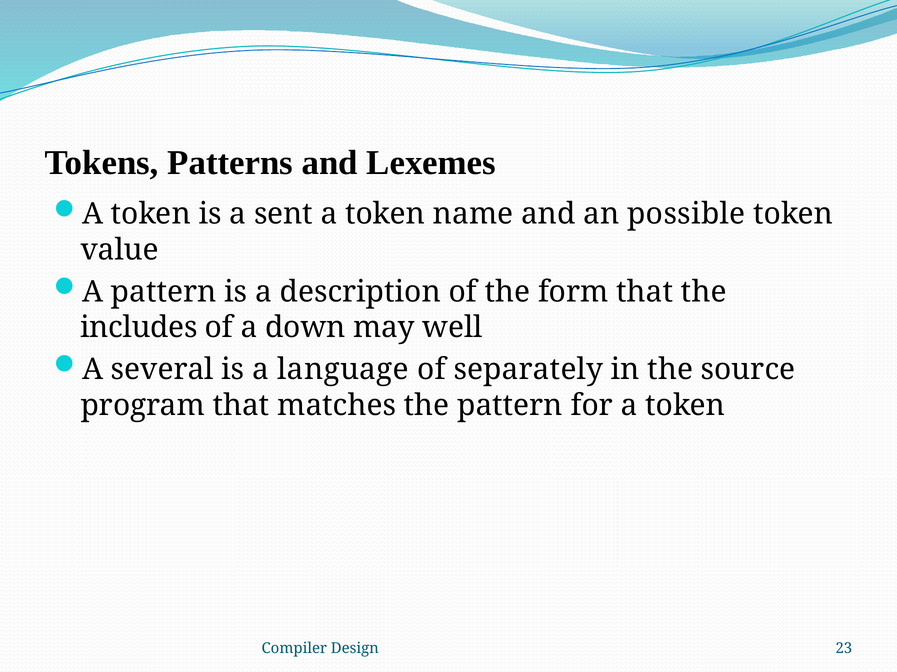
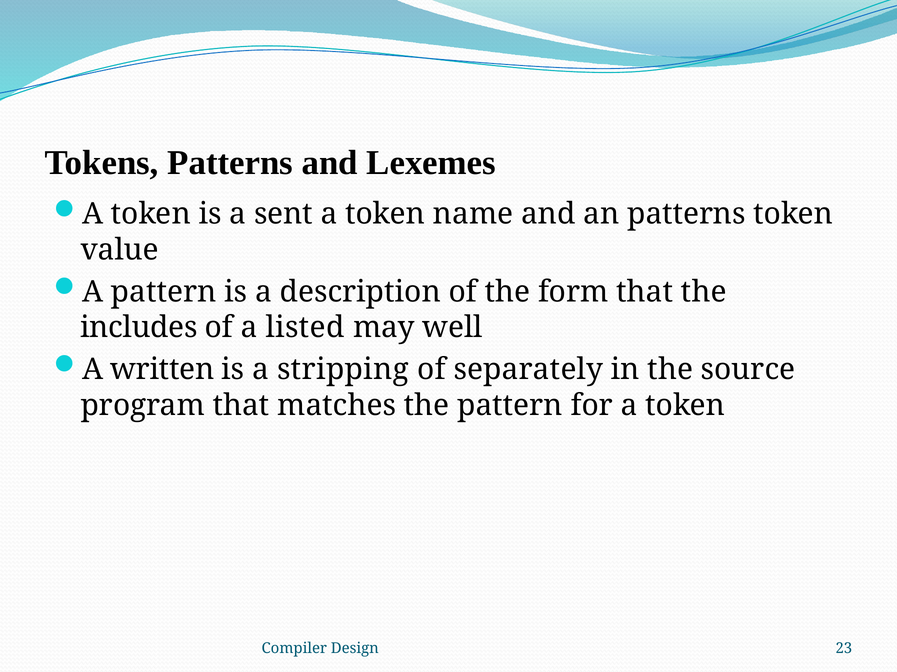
an possible: possible -> patterns (686, 214)
down: down -> listed (305, 328)
several: several -> written (162, 370)
language: language -> stripping (343, 370)
